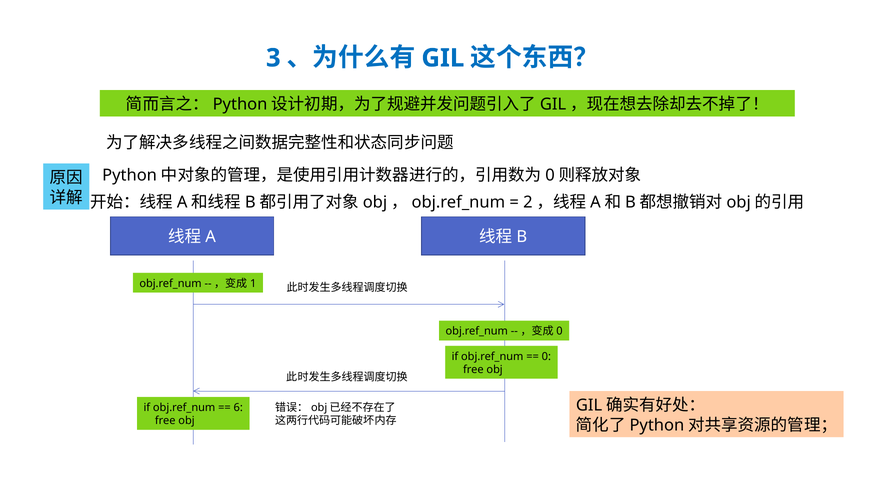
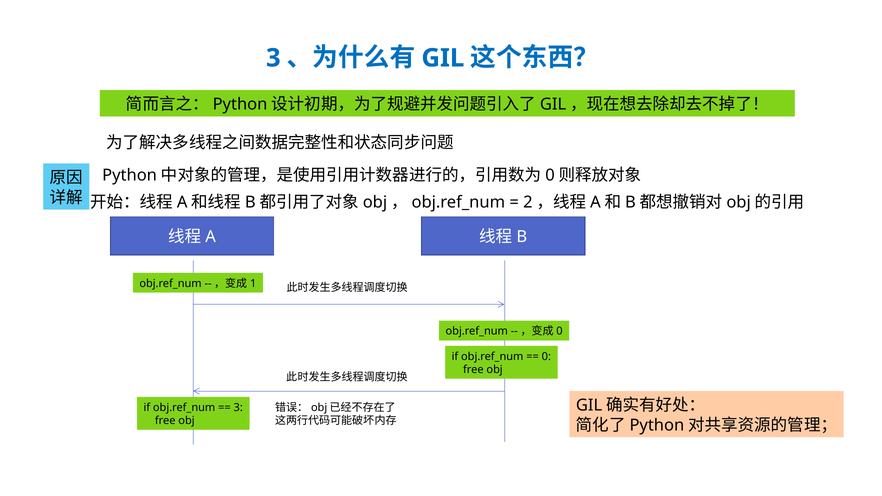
6: 6 -> 3 (238, 408)
